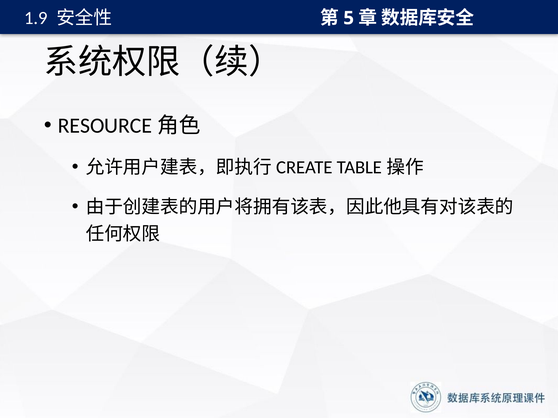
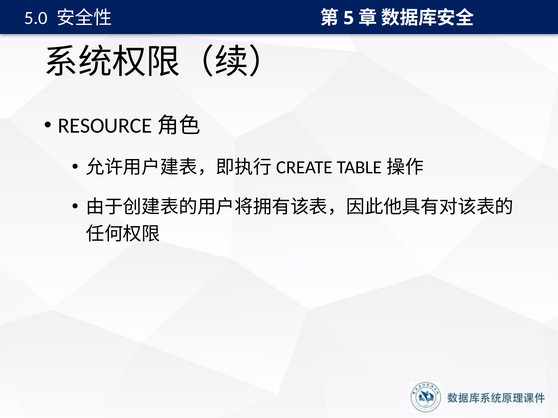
1.9: 1.9 -> 5.0 (36, 18)
